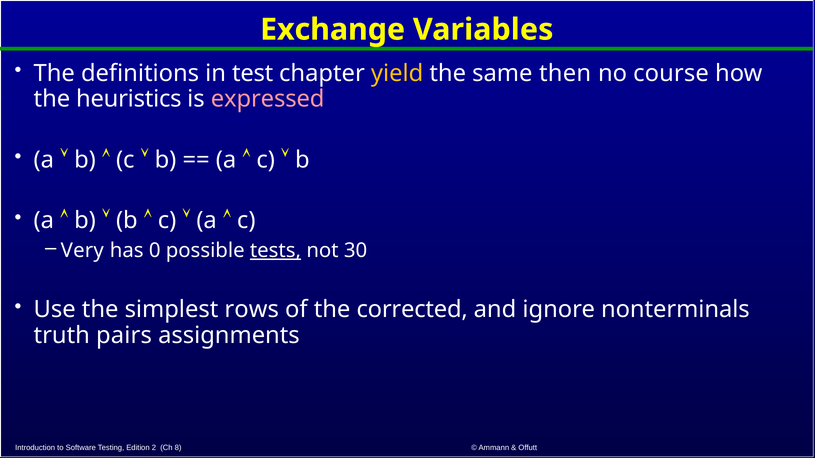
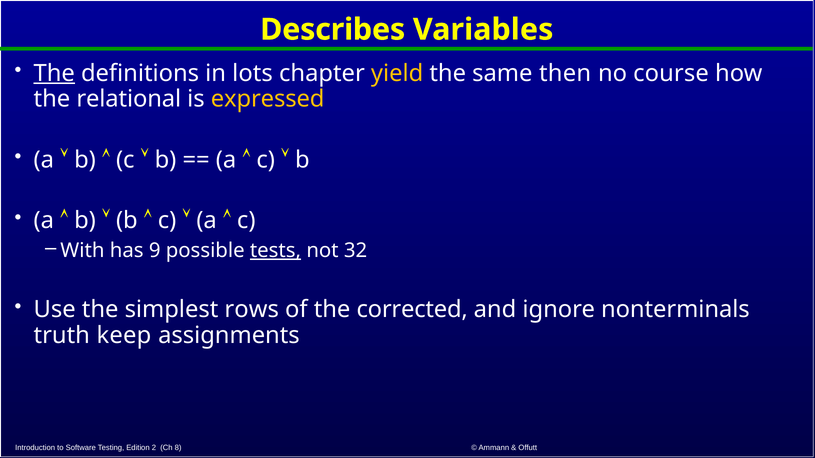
Exchange: Exchange -> Describes (333, 30)
The underline: none -> present (54, 73)
test: test -> lots (253, 73)
heuristics: heuristics -> relational (129, 99)
expressed colour: pink -> yellow (268, 99)
Very: Very -> With (82, 251)
0: 0 -> 9 (155, 251)
30: 30 -> 32 (356, 251)
pairs: pairs -> keep (124, 335)
